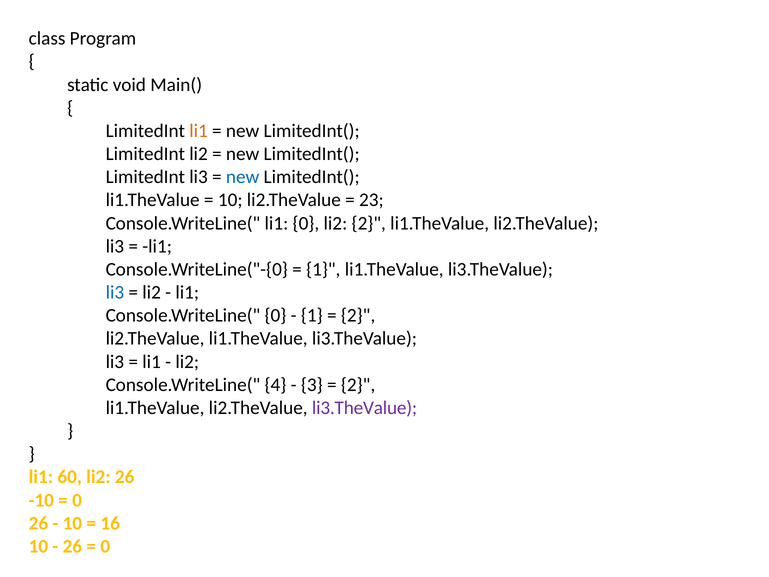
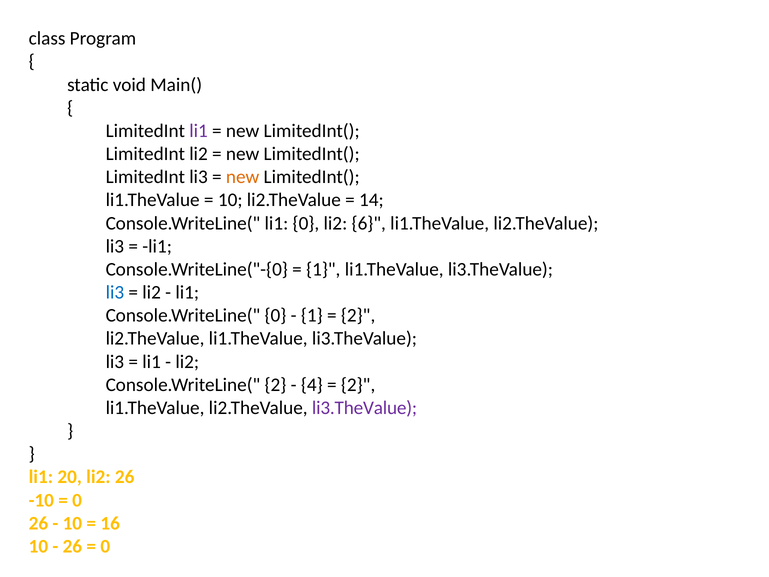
li1 colour: orange -> purple (199, 131)
new colour: blue -> orange (243, 177)
23: 23 -> 14 (371, 200)
li2 2: 2 -> 6 (369, 223)
Console.WriteLine( 4: 4 -> 2 (275, 385)
3: 3 -> 4 (312, 385)
60: 60 -> 20 (70, 477)
